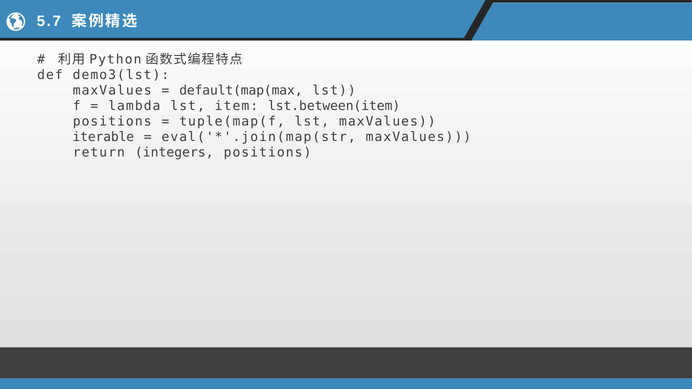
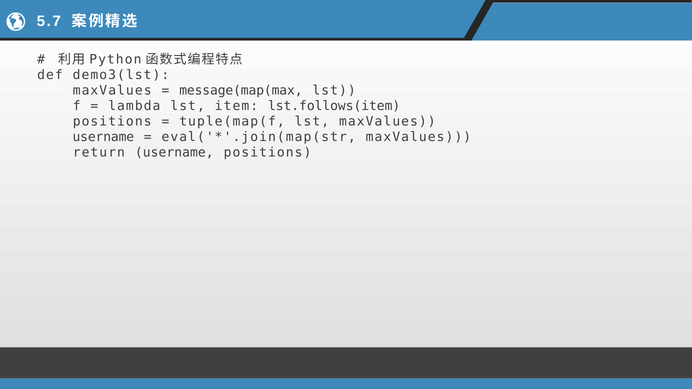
default(map(max: default(map(max -> message(map(max (241, 91)
lst.between(item: lst.between(item -> lst.follows(item (334, 106)
iterable: iterable -> username (103, 137)
return integers: integers -> username (174, 153)
